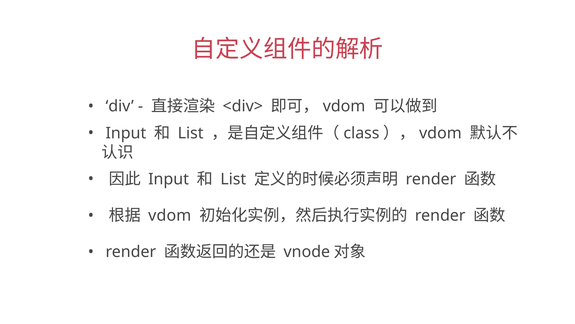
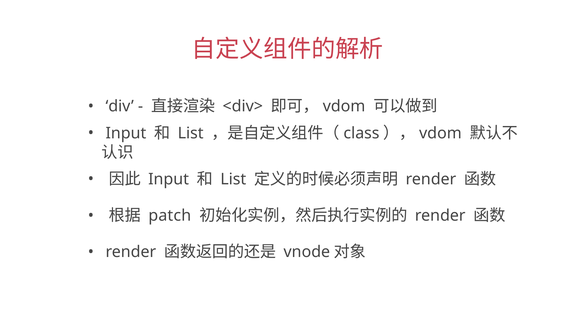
vdom: vdom -> patch (170, 215)
